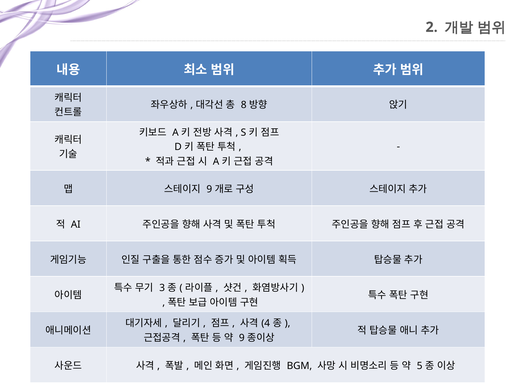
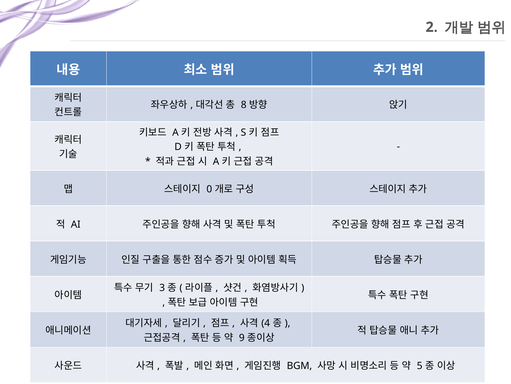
9: 9 -> 0 (209, 189)
